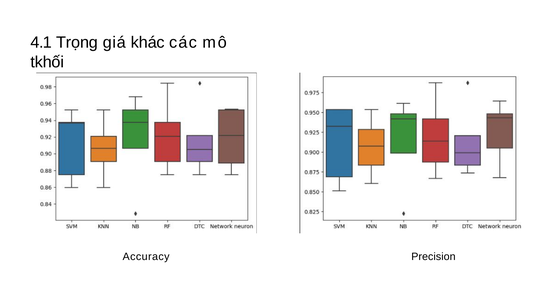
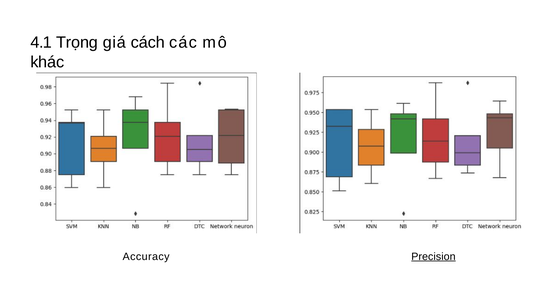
khác: khác -> cách (148, 42)
tkhối: tkhối -> khác (47, 62)
Precision underline: none -> present (433, 256)
